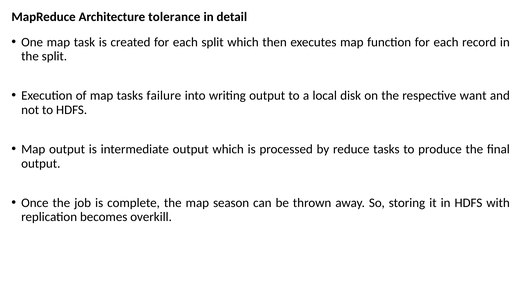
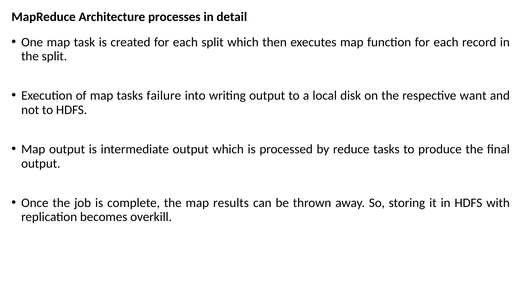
tolerance: tolerance -> processes (174, 17)
season: season -> results (231, 203)
